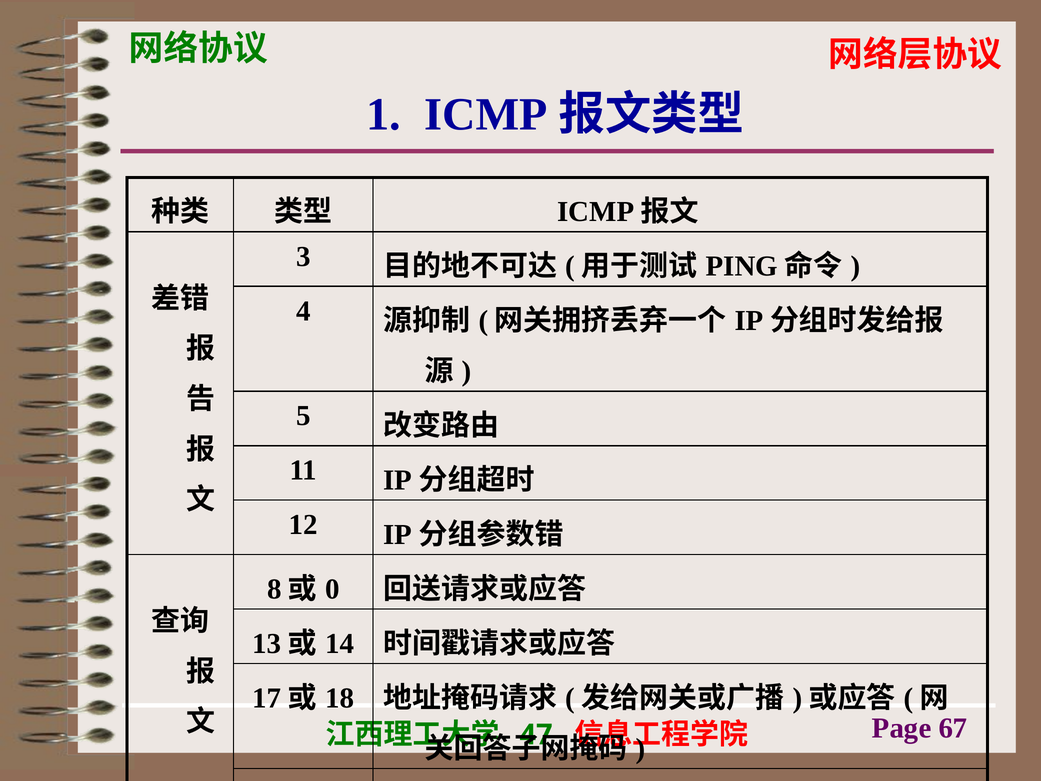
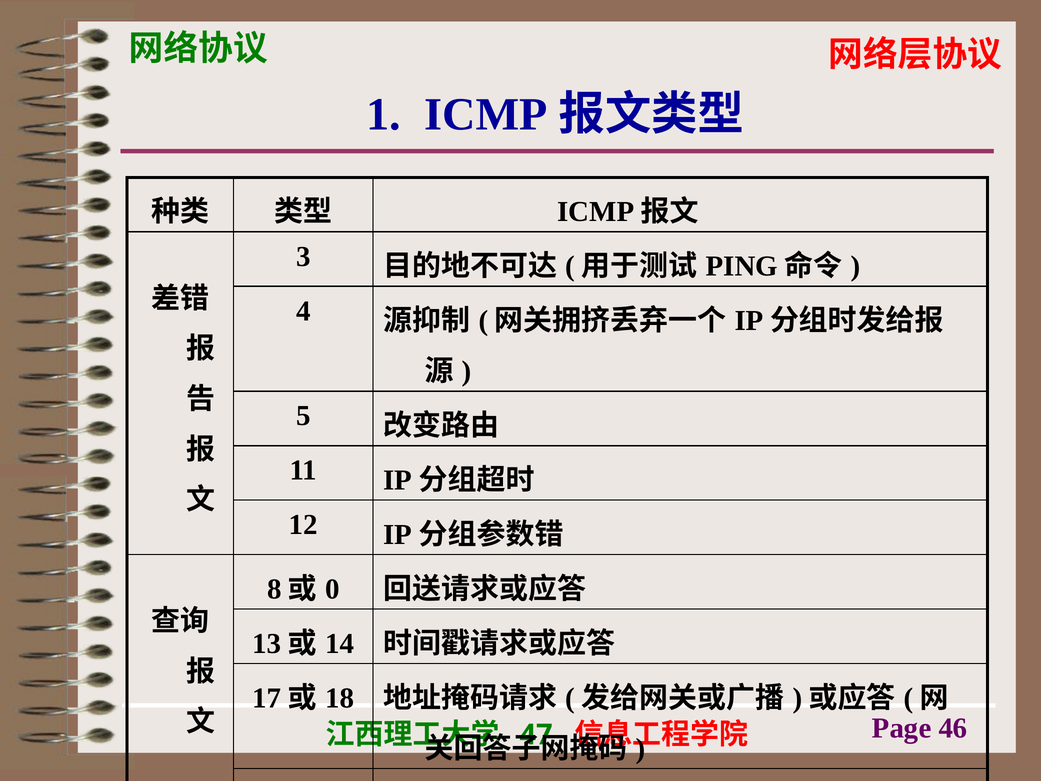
67: 67 -> 46 (953, 728)
